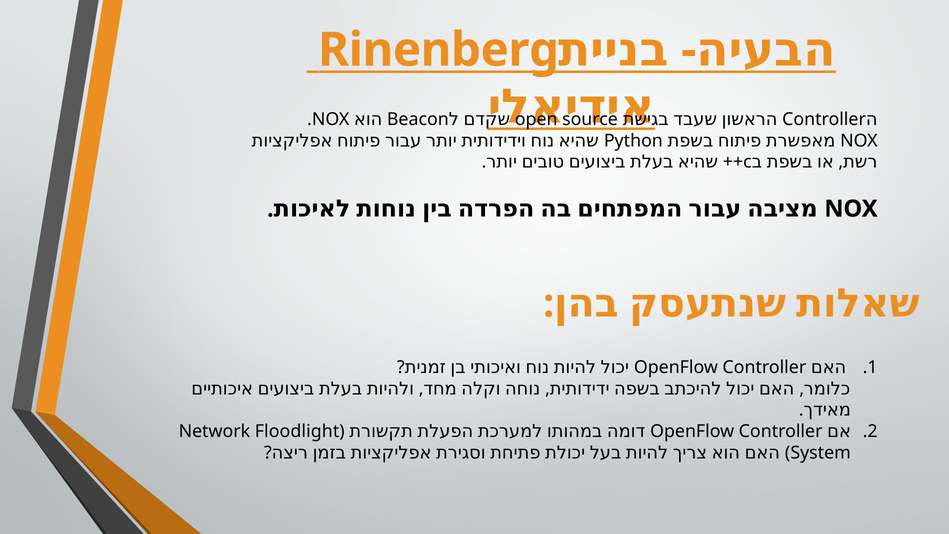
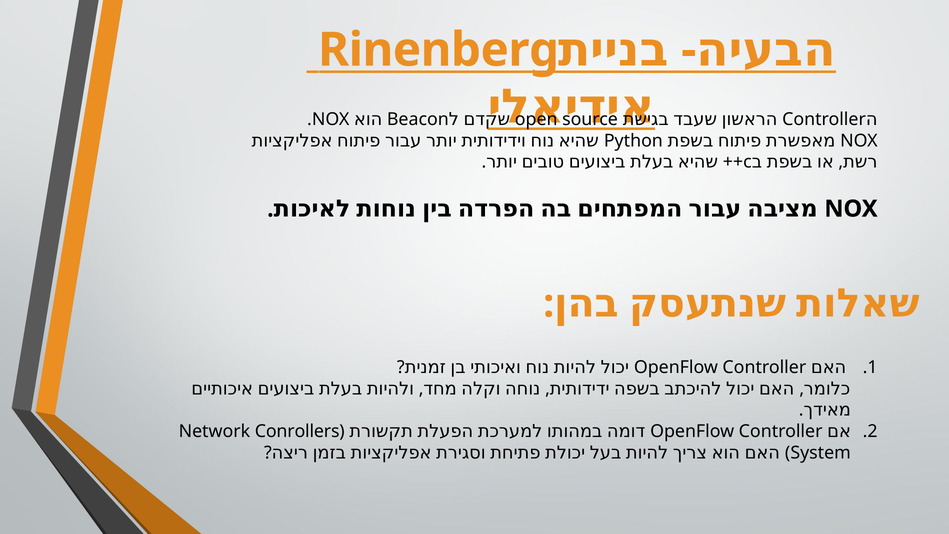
Floodlight: Floodlight -> Conrollers (297, 431)
